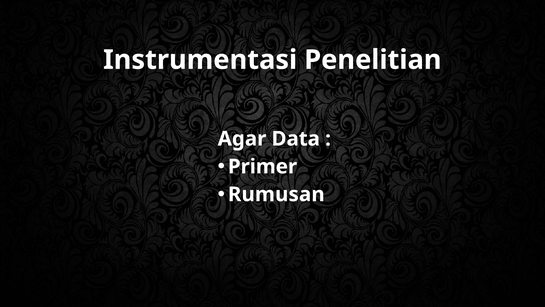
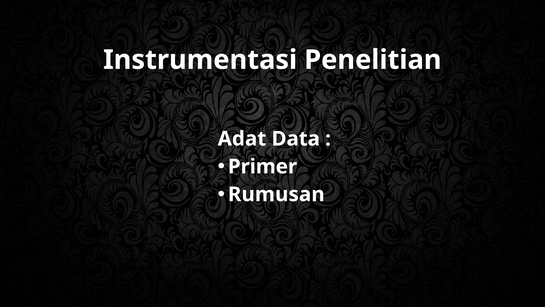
Agar: Agar -> Adat (242, 139)
